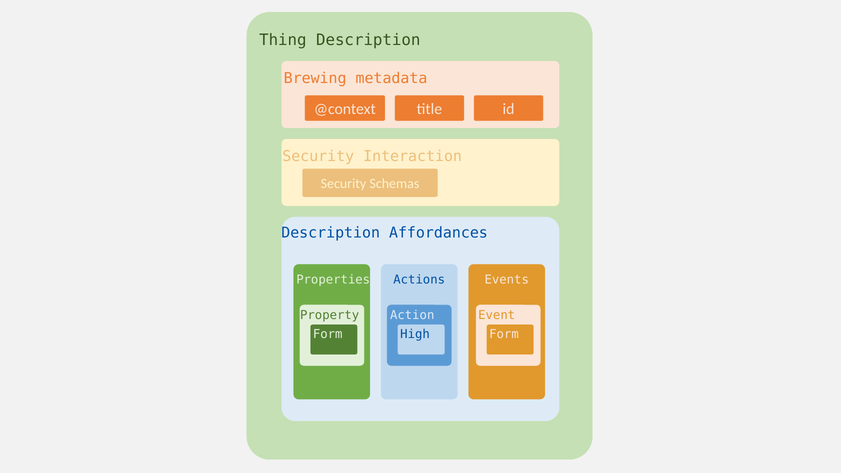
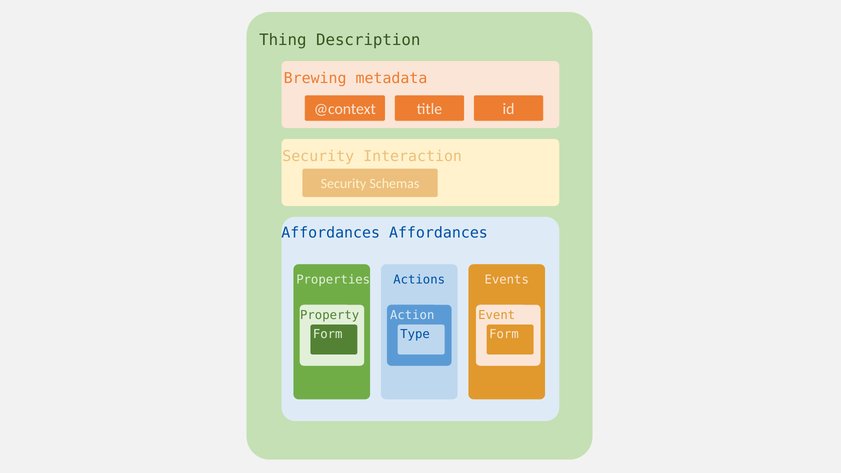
Description: Description -> Affordances (331, 233)
High: High -> Type (415, 334)
